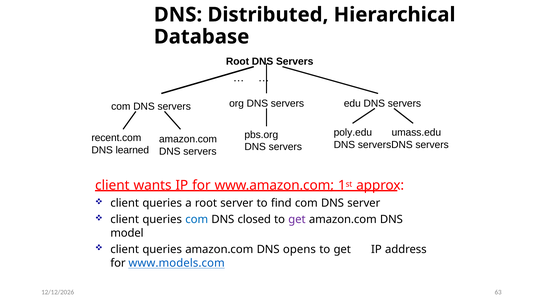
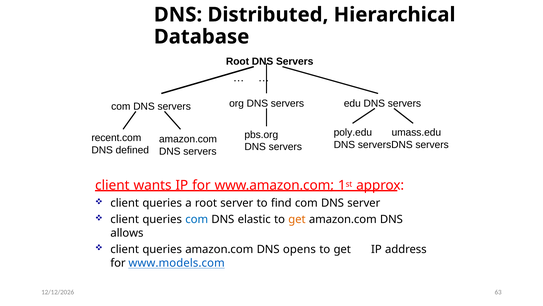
learned: learned -> defined (132, 150)
closed: closed -> elastic (254, 219)
get colour: purple -> orange (297, 219)
model: model -> allows (127, 233)
